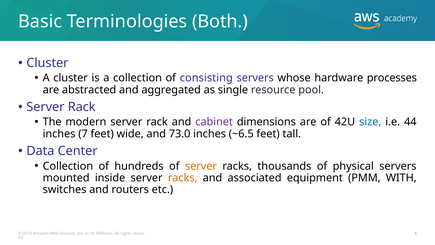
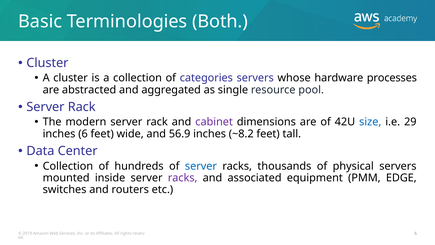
consisting: consisting -> categories (206, 78)
44: 44 -> 29 (410, 122)
inches 7: 7 -> 6 (83, 134)
73.0: 73.0 -> 56.9 (180, 134)
~6.5: ~6.5 -> ~8.2 (241, 134)
server colour: orange -> blue (201, 166)
racks colour: orange -> purple (183, 178)
WITH: WITH -> EDGE (401, 178)
